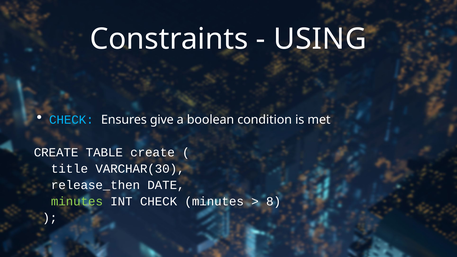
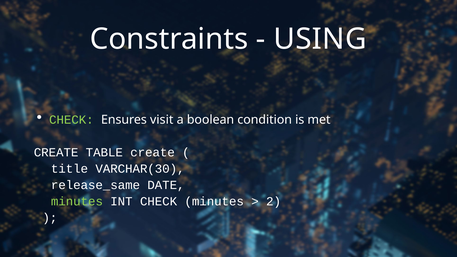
CHECK colour: light blue -> light green (71, 120)
give: give -> visit (162, 120)
release_then: release_then -> release_same (96, 185)
8: 8 -> 2 (274, 202)
